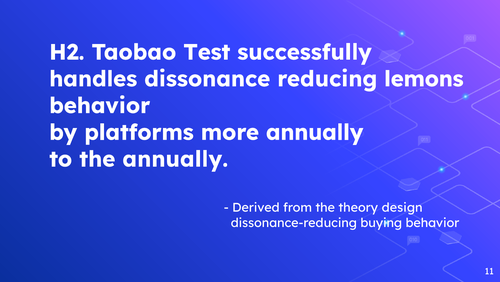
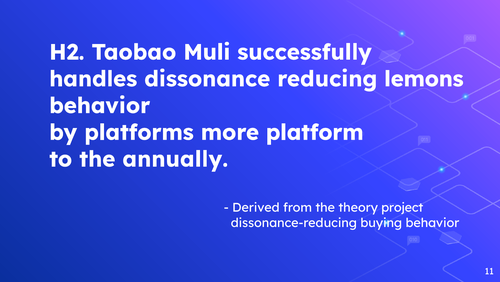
Test: Test -> Muli (207, 52)
more annually: annually -> platform (315, 132)
design: design -> project (402, 207)
